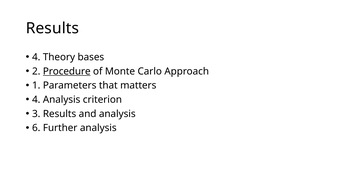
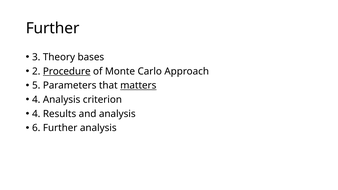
Results: Results -> Further (53, 28)
4: 4 -> 3 (36, 57)
1: 1 -> 5 (36, 85)
matters underline: none -> present (138, 85)
3: 3 -> 4 (36, 114)
